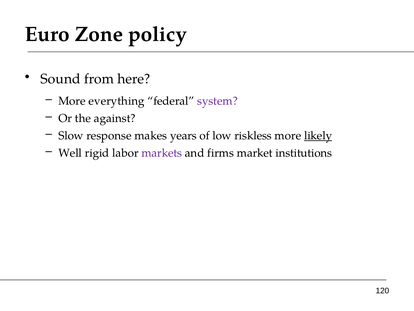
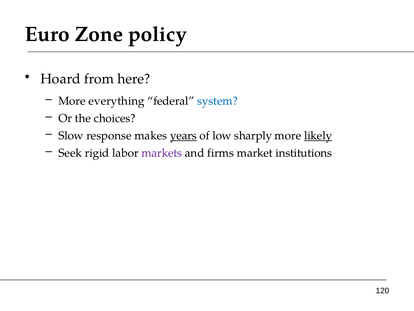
Sound: Sound -> Hoard (61, 79)
system colour: purple -> blue (217, 101)
against: against -> choices (115, 118)
years underline: none -> present (183, 135)
riskless: riskless -> sharply (253, 135)
Well: Well -> Seek (70, 153)
